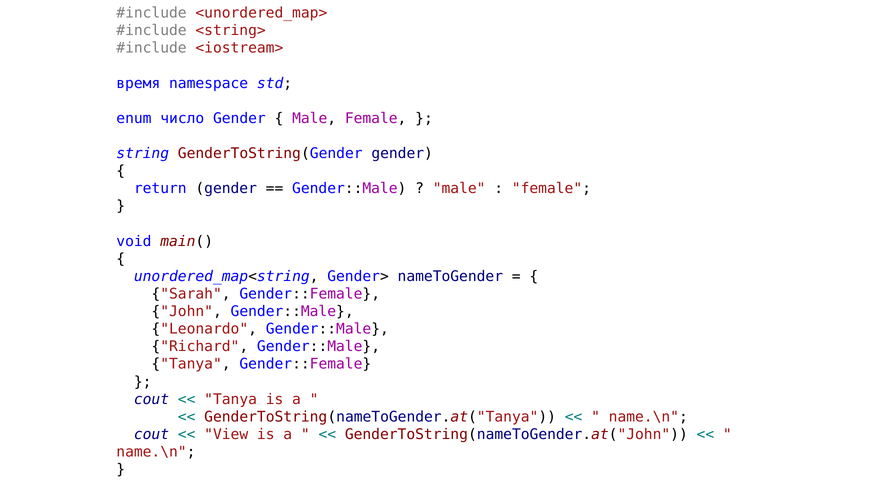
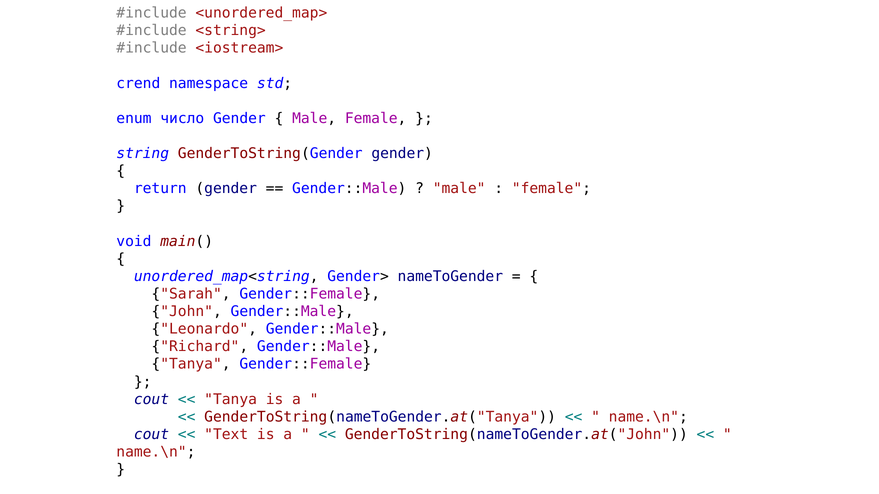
время: время -> crend (138, 83)
View: View -> Text (226, 435)
